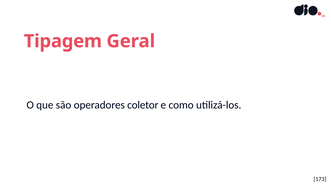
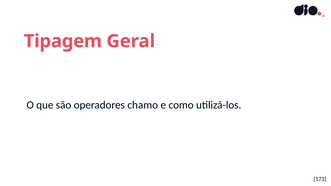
coletor: coletor -> chamo (143, 105)
